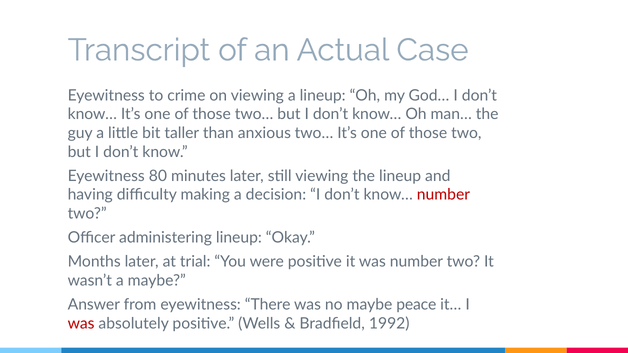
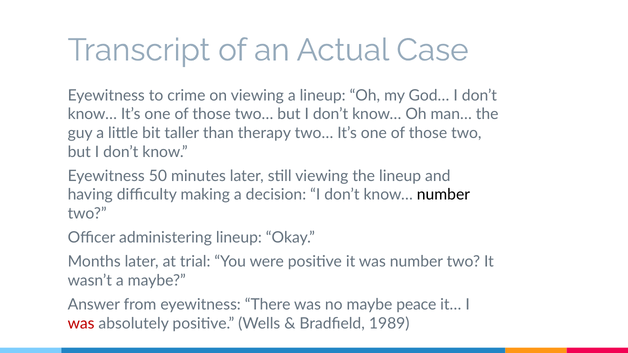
anxious: anxious -> therapy (264, 133)
80: 80 -> 50 (158, 176)
number colour: red -> black (443, 195)
1992: 1992 -> 1989 (389, 324)
